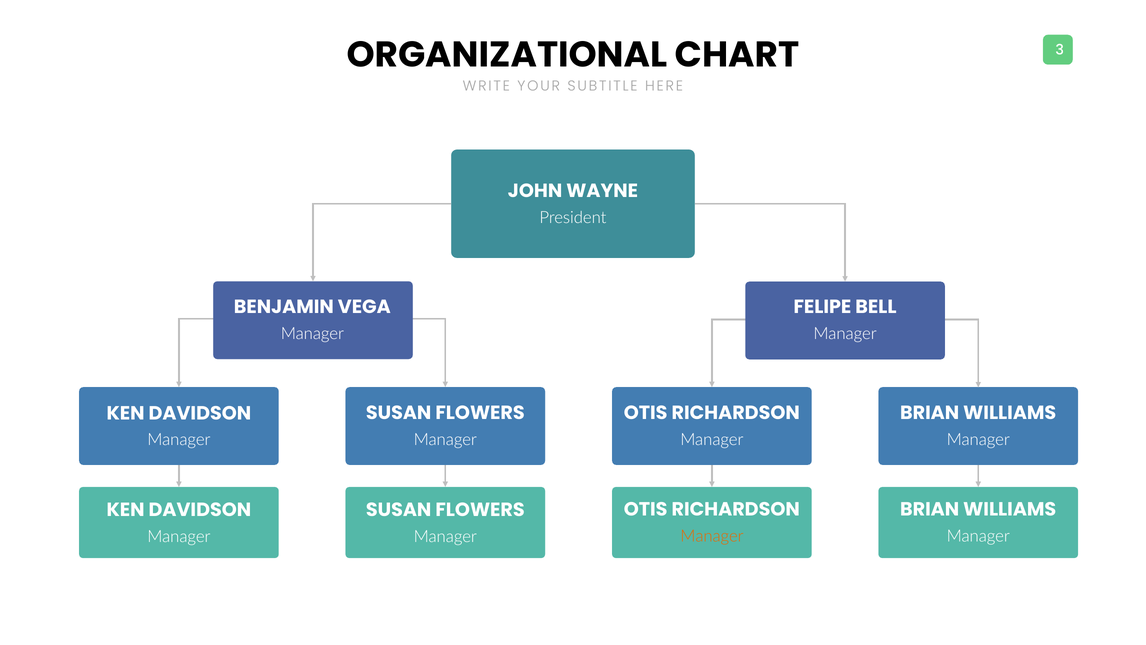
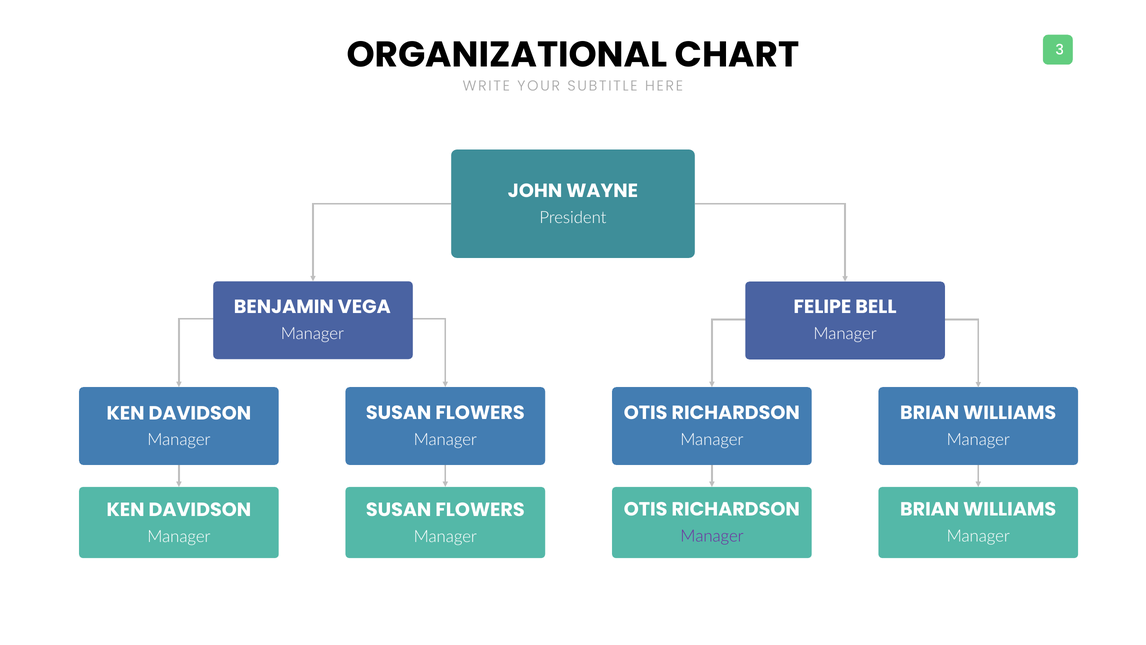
Manager colour: orange -> purple (712, 536)
